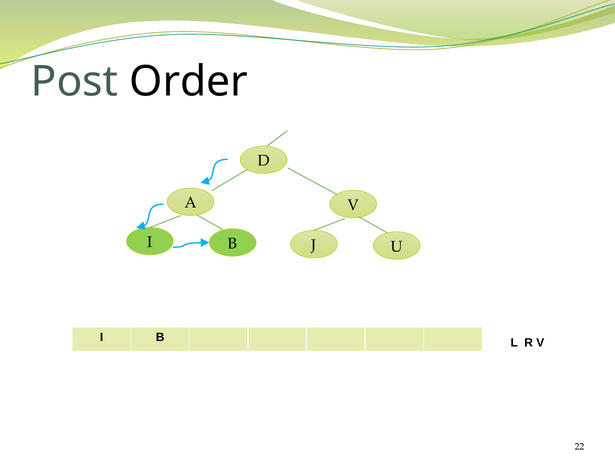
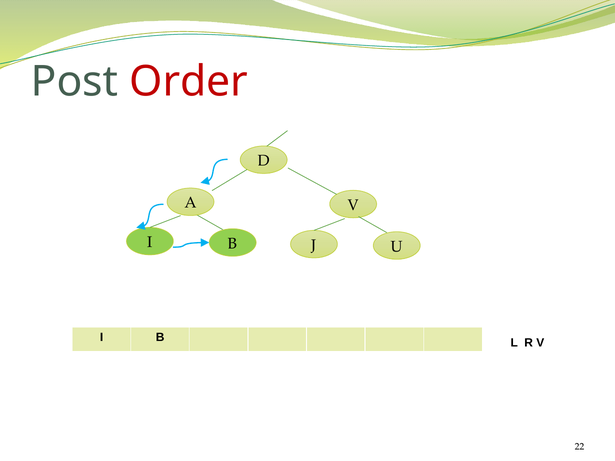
Order colour: black -> red (189, 82)
